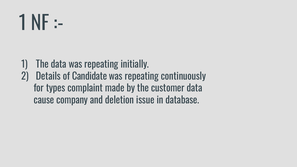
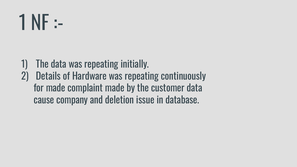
Candidate: Candidate -> Hardware (89, 76)
for types: types -> made (56, 88)
